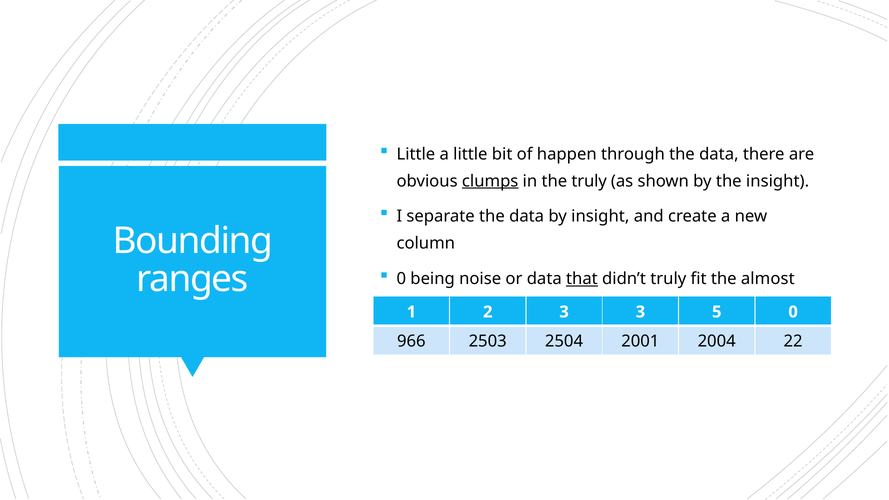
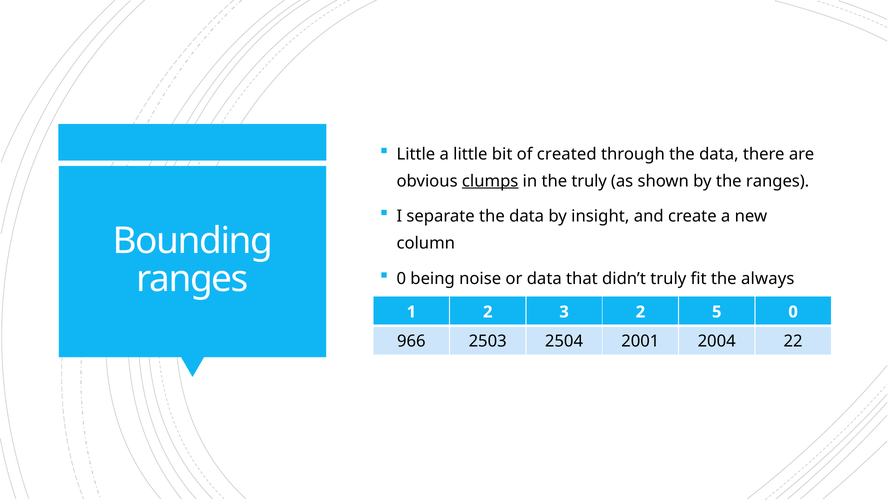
happen: happen -> created (567, 154)
the insight: insight -> ranges (778, 181)
that underline: present -> none (582, 279)
almost: almost -> always (768, 279)
3 3: 3 -> 2 (640, 312)
